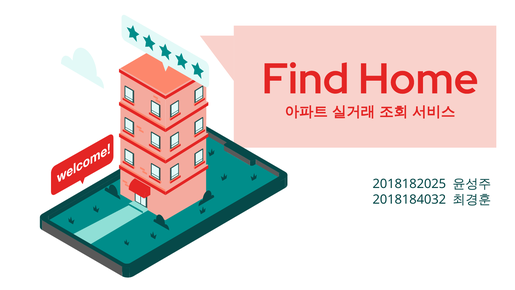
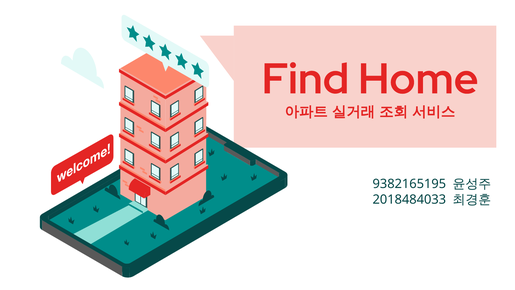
2018182025: 2018182025 -> 9382165195 (409, 184)
2018184032: 2018184032 -> 2018484033 (409, 199)
